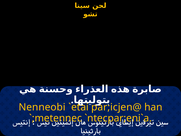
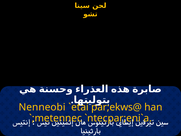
par;icjen@: par;icjen@ -> par;ekws@ (117, 107)
